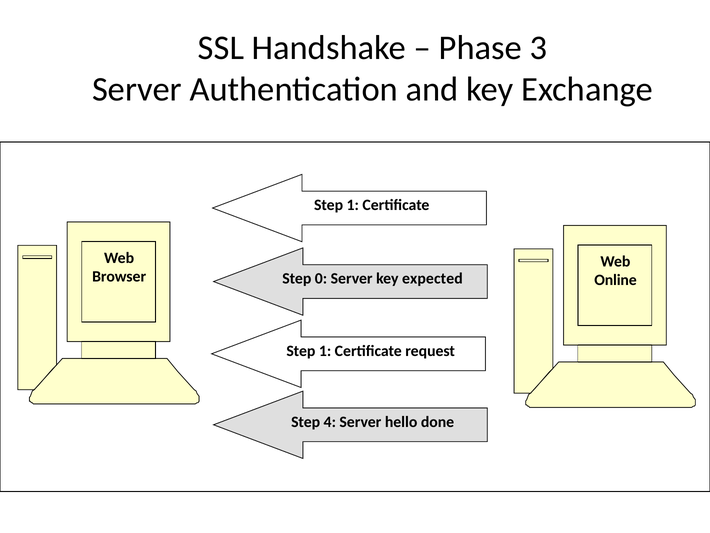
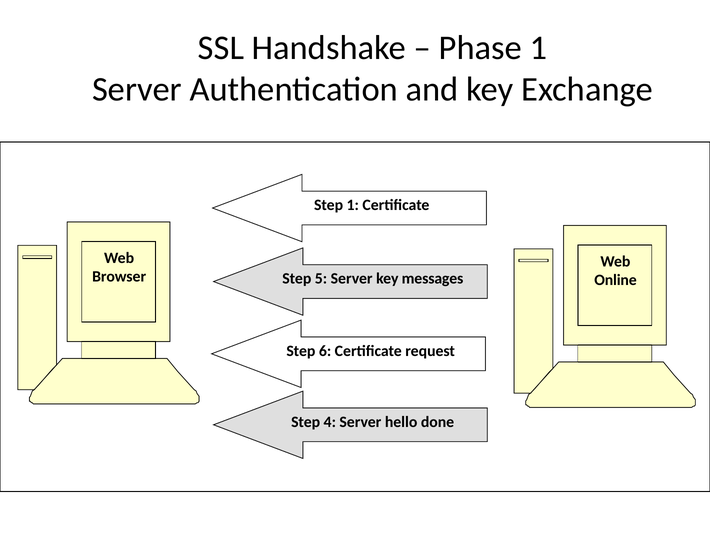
Phase 3: 3 -> 1 (539, 48)
0: 0 -> 5 (321, 279)
expected: expected -> messages (433, 279)
1: 1 -> 6 (325, 351)
